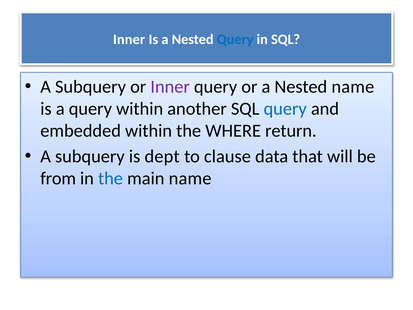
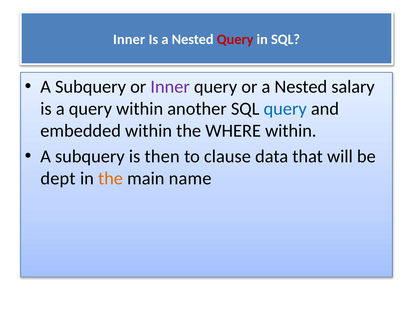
Query colour: blue -> red (235, 40)
Nested name: name -> salary (353, 87)
WHERE return: return -> within (291, 131)
dept: dept -> then (162, 156)
from: from -> dept (58, 178)
the colour: blue -> orange (111, 178)
